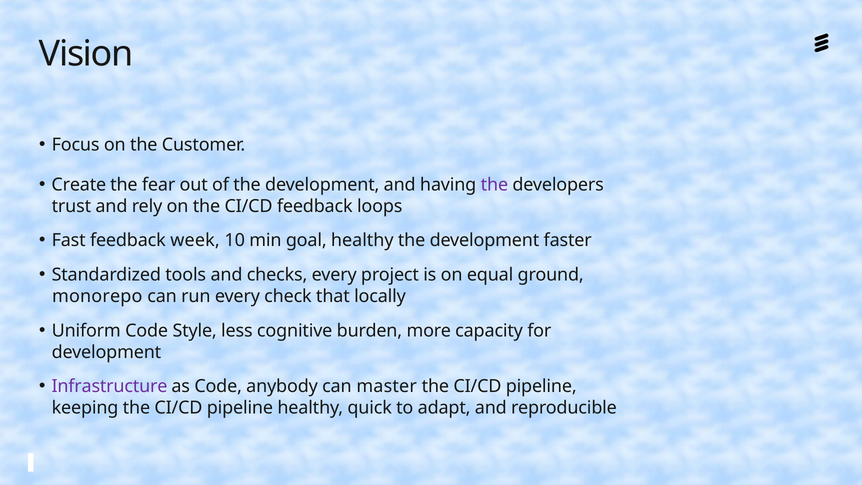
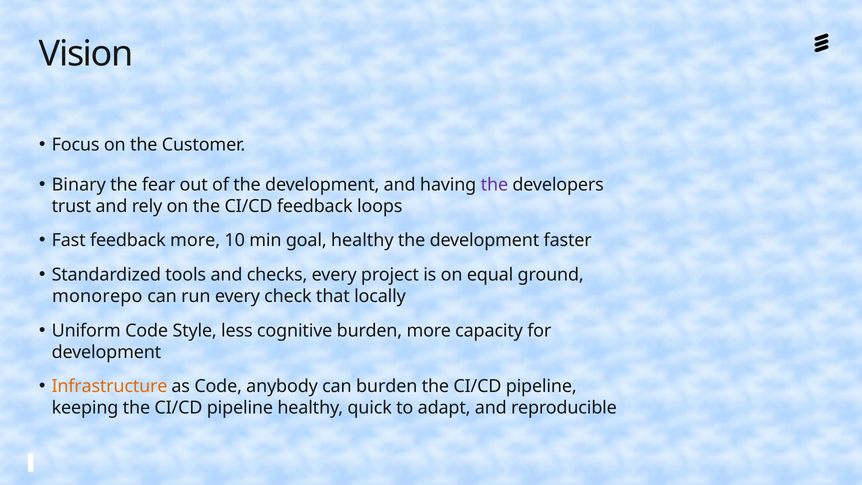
Create: Create -> Binary (79, 185)
feedback week: week -> more (195, 241)
Infrastructure colour: purple -> orange (109, 386)
can master: master -> burden (387, 386)
